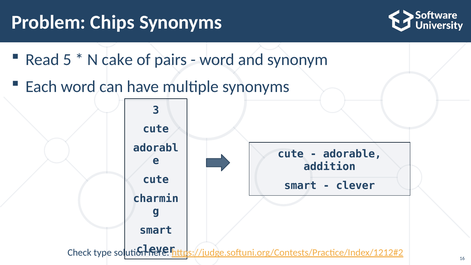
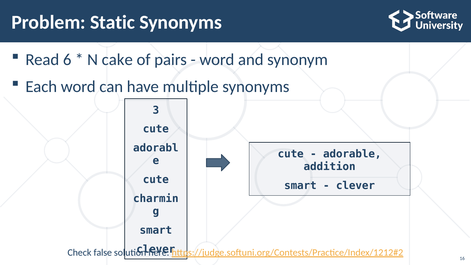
Chips: Chips -> Static (113, 22)
5: 5 -> 6 (67, 60)
type: type -> false (103, 252)
